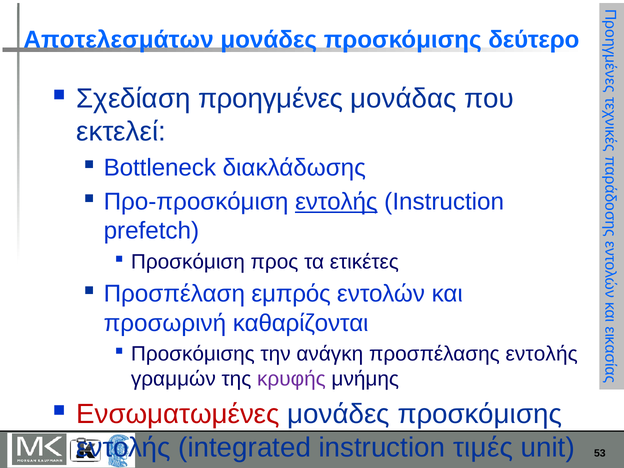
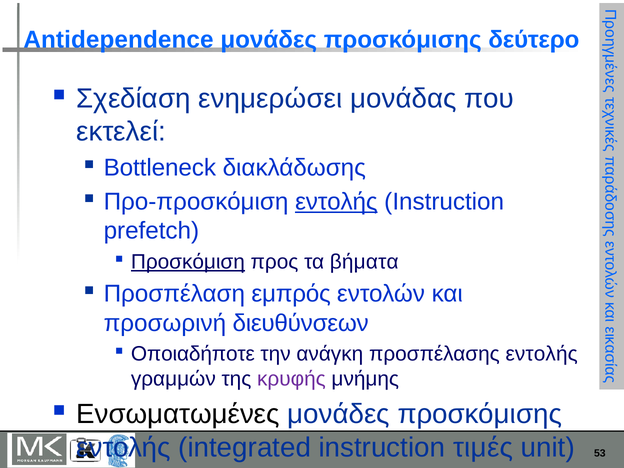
Αποτελεσμάτων: Αποτελεσμάτων -> Antidependence (118, 40)
προηγμένες: προηγμένες -> ενημερώσει (270, 98)
Προσκόμιση underline: none -> present (188, 262)
ετικέτες: ετικέτες -> βήματα (364, 262)
καθαρίζονται: καθαρίζονται -> διευθύνσεων (301, 323)
Προσκόμισης: Προσκόμισης -> Οποιαδήποτε (193, 354)
Ενσωματωμένες colour: red -> black (178, 414)
